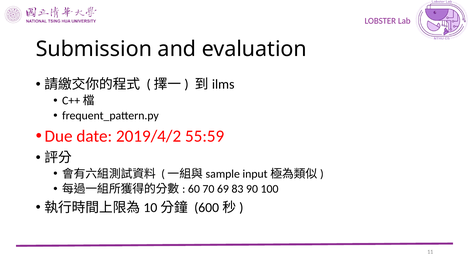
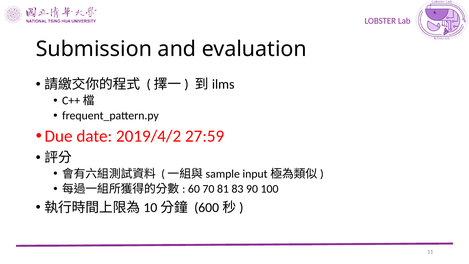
55:59: 55:59 -> 27:59 (205, 136)
69: 69 -> 81 (223, 189)
